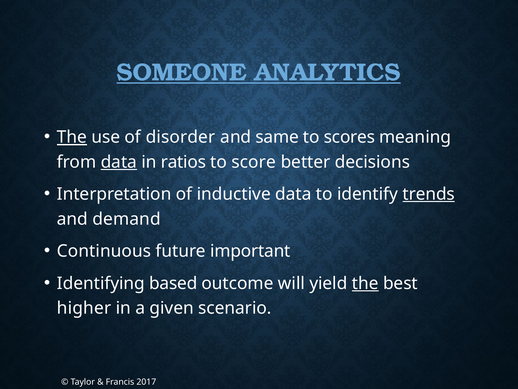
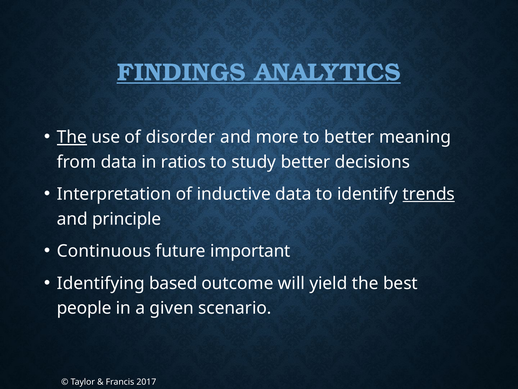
SOMEONE: SOMEONE -> FINDINGS (181, 72)
same: same -> more (277, 137)
to scores: scores -> better (349, 137)
data underline: present -> none (119, 162)
score: score -> study (254, 162)
demand: demand -> principle (127, 219)
the underline: present -> none (365, 283)
higher: higher -> people (84, 308)
